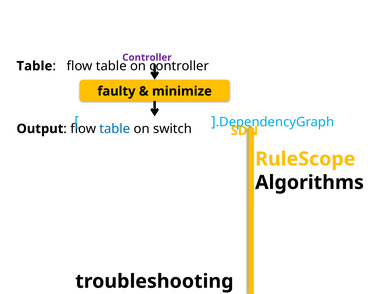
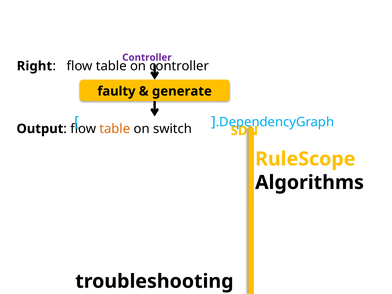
Table: Table -> Right (34, 66)
minimize: minimize -> generate (182, 91)
table colour: blue -> orange (115, 129)
